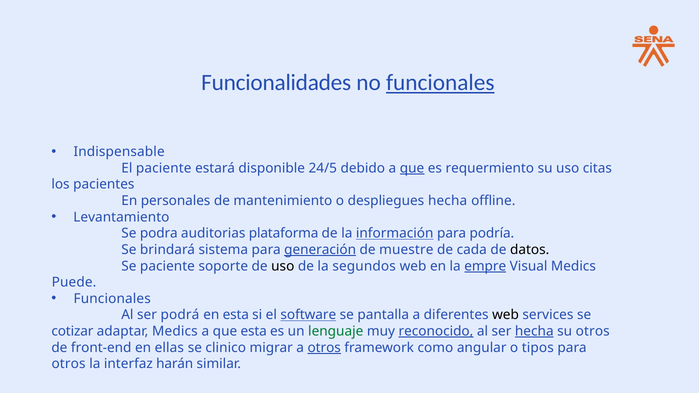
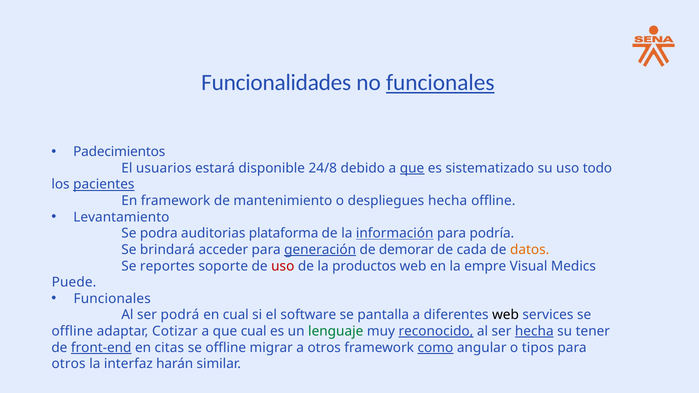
Indispensable: Indispensable -> Padecimientos (119, 152)
El paciente: paciente -> usuarios (164, 168)
24/5: 24/5 -> 24/8 (323, 168)
requermiento: requermiento -> sistematizado (490, 168)
citas: citas -> todo (597, 168)
pacientes underline: none -> present (104, 185)
En personales: personales -> framework (176, 201)
sistema: sistema -> acceder (223, 250)
muestre: muestre -> demorar (406, 250)
datos colour: black -> orange (530, 250)
Se paciente: paciente -> reportes (167, 266)
uso colour: black -> red (283, 266)
segundos: segundos -> productos (364, 266)
empre underline: present -> none (485, 266)
en esta: esta -> cual (236, 315)
software underline: present -> none (308, 315)
cotizar: cotizar -> offline (72, 331)
adaptar Medics: Medics -> Cotizar (175, 331)
que esta: esta -> cual (254, 331)
su otros: otros -> tener (593, 331)
front-end underline: none -> present (101, 348)
ellas: ellas -> citas (169, 348)
clinico: clinico -> offline (226, 348)
otros underline: present -> none (324, 348)
como underline: none -> present (435, 348)
